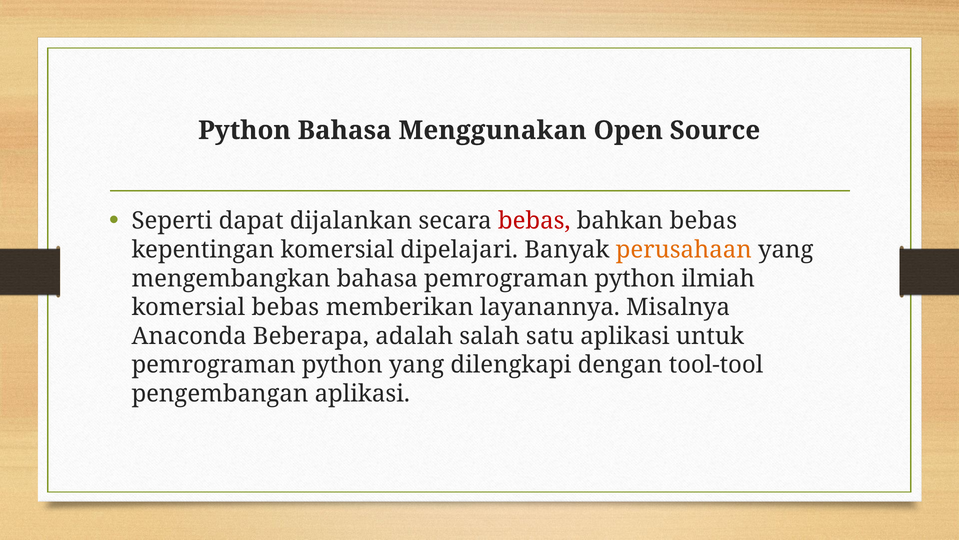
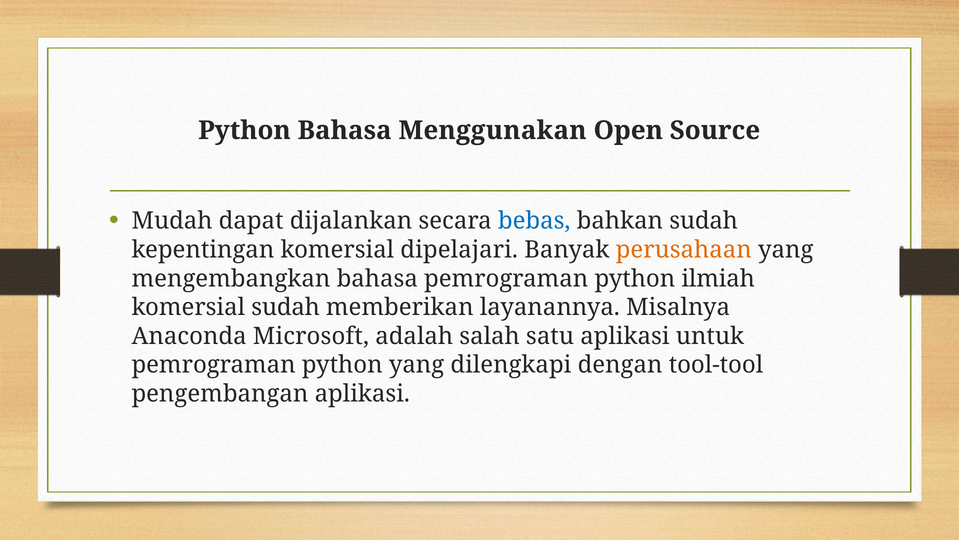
Seperti: Seperti -> Mudah (172, 221)
bebas colour: red -> blue (534, 221)
bahkan bebas: bebas -> sudah (704, 221)
komersial bebas: bebas -> sudah (286, 307)
Beberapa: Beberapa -> Microsoft (311, 336)
